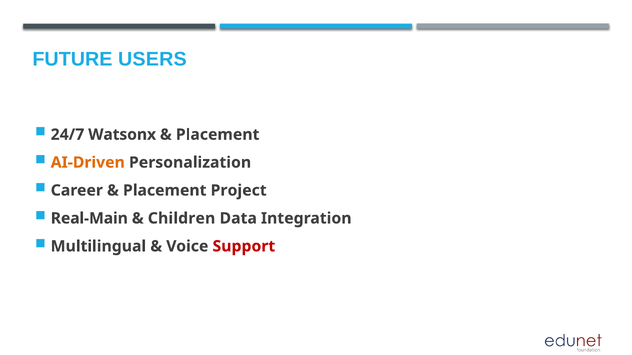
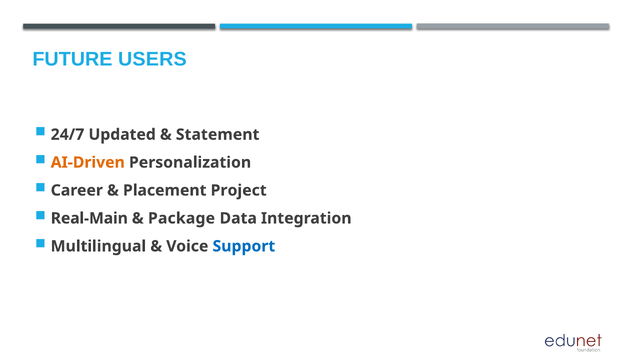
Watsonx: Watsonx -> Updated (122, 135)
Placement: Placement -> Statement (218, 135)
Children: Children -> Package (182, 219)
Support colour: red -> blue (244, 247)
